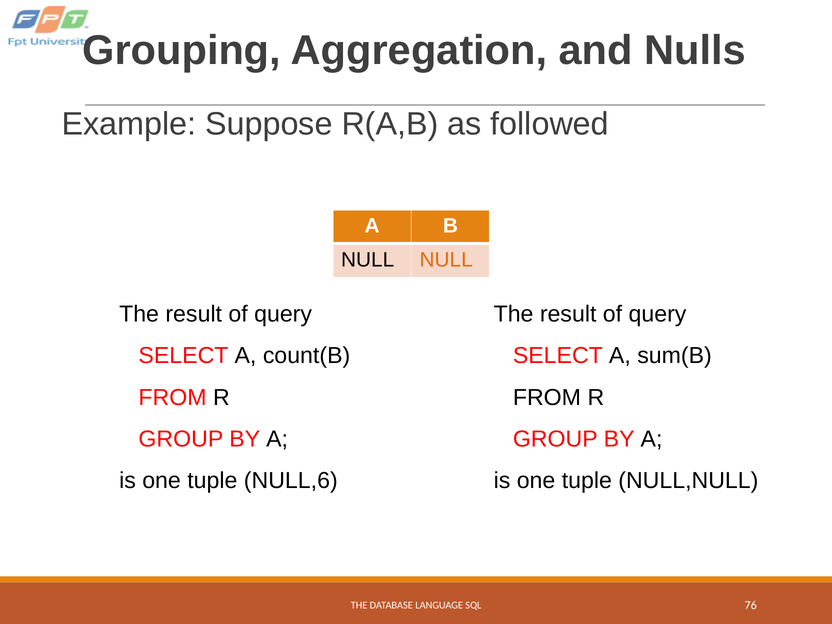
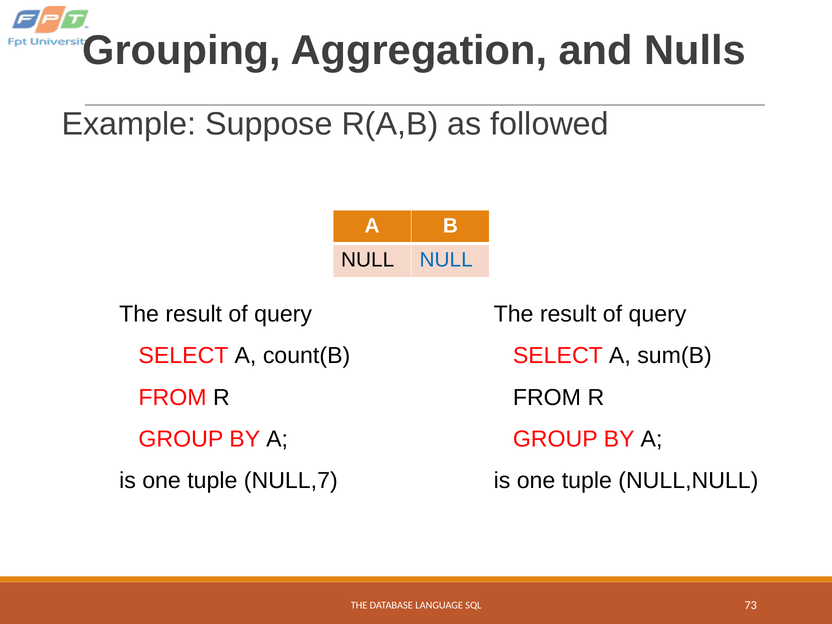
NULL colour: orange -> blue (446, 260)
NULL,6: NULL,6 -> NULL,7 (291, 481)
76: 76 -> 73 (751, 605)
